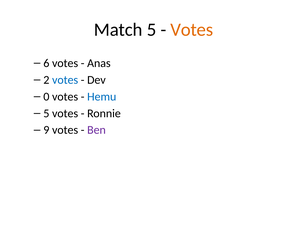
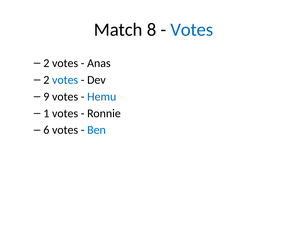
Match 5: 5 -> 8 (152, 30)
Votes colour: orange -> blue (192, 30)
6: 6 -> 2 (46, 63)
0: 0 -> 9 (46, 97)
5: 5 -> 1 (46, 113)
9: 9 -> 6 (46, 130)
Ben colour: purple -> blue (96, 130)
